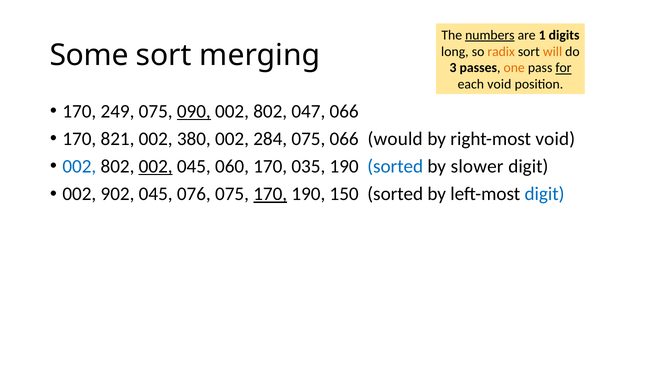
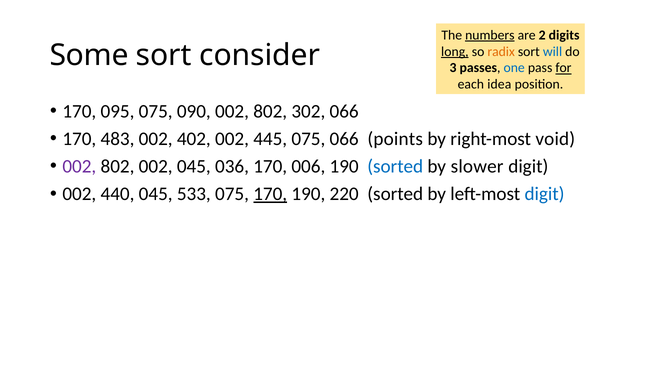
1: 1 -> 2 (542, 35)
long underline: none -> present (455, 51)
will colour: orange -> blue (553, 51)
merging: merging -> consider (260, 55)
one colour: orange -> blue (514, 68)
each void: void -> idea (499, 84)
249: 249 -> 095 (118, 111)
090 underline: present -> none (194, 111)
047: 047 -> 302 (308, 111)
821: 821 -> 483 (118, 139)
380: 380 -> 402 (194, 139)
284: 284 -> 445 (270, 139)
would: would -> points (395, 139)
002 colour: blue -> purple (79, 166)
002 underline: present -> none (156, 166)
060: 060 -> 036 (232, 166)
035: 035 -> 006 (308, 166)
902: 902 -> 440 (118, 194)
076: 076 -> 533 (194, 194)
150: 150 -> 220 (344, 194)
